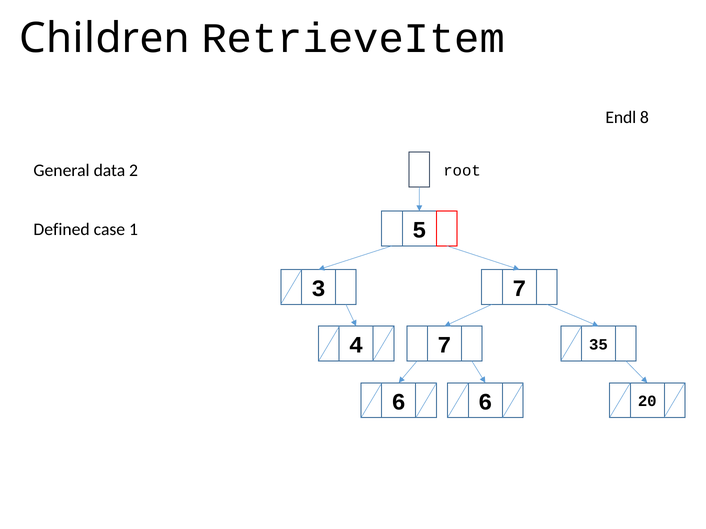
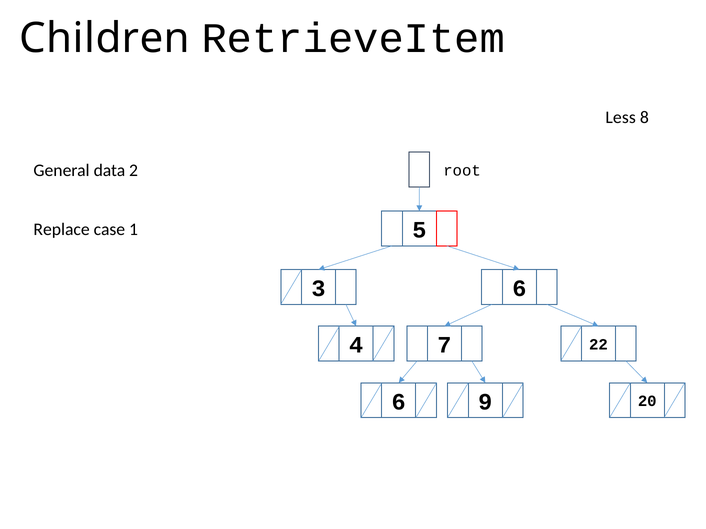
Endl: Endl -> Less (621, 117)
Defined: Defined -> Replace (62, 230)
3 7: 7 -> 6 (519, 289)
35: 35 -> 22 (598, 345)
6 6: 6 -> 9 (485, 402)
